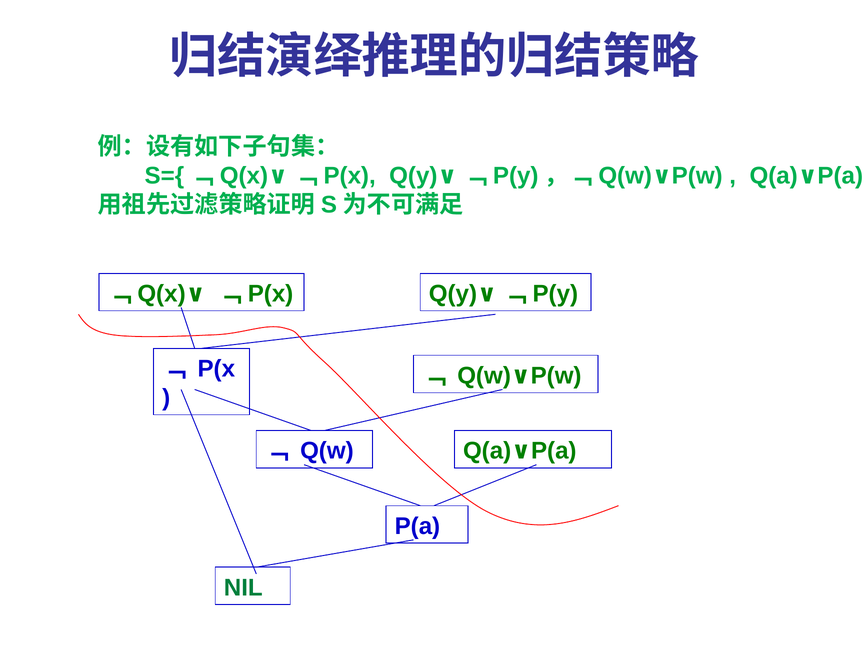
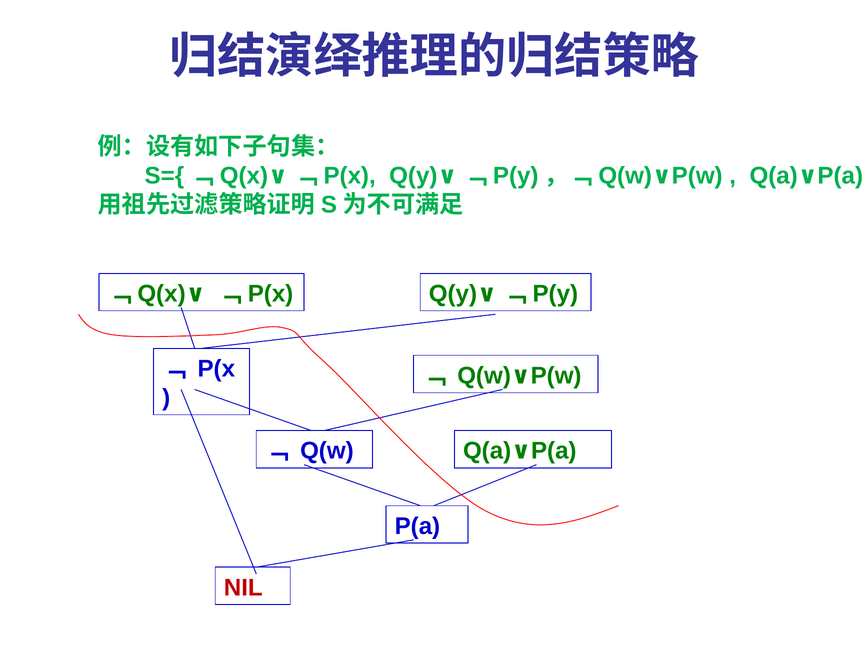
NIL colour: green -> red (243, 588)
